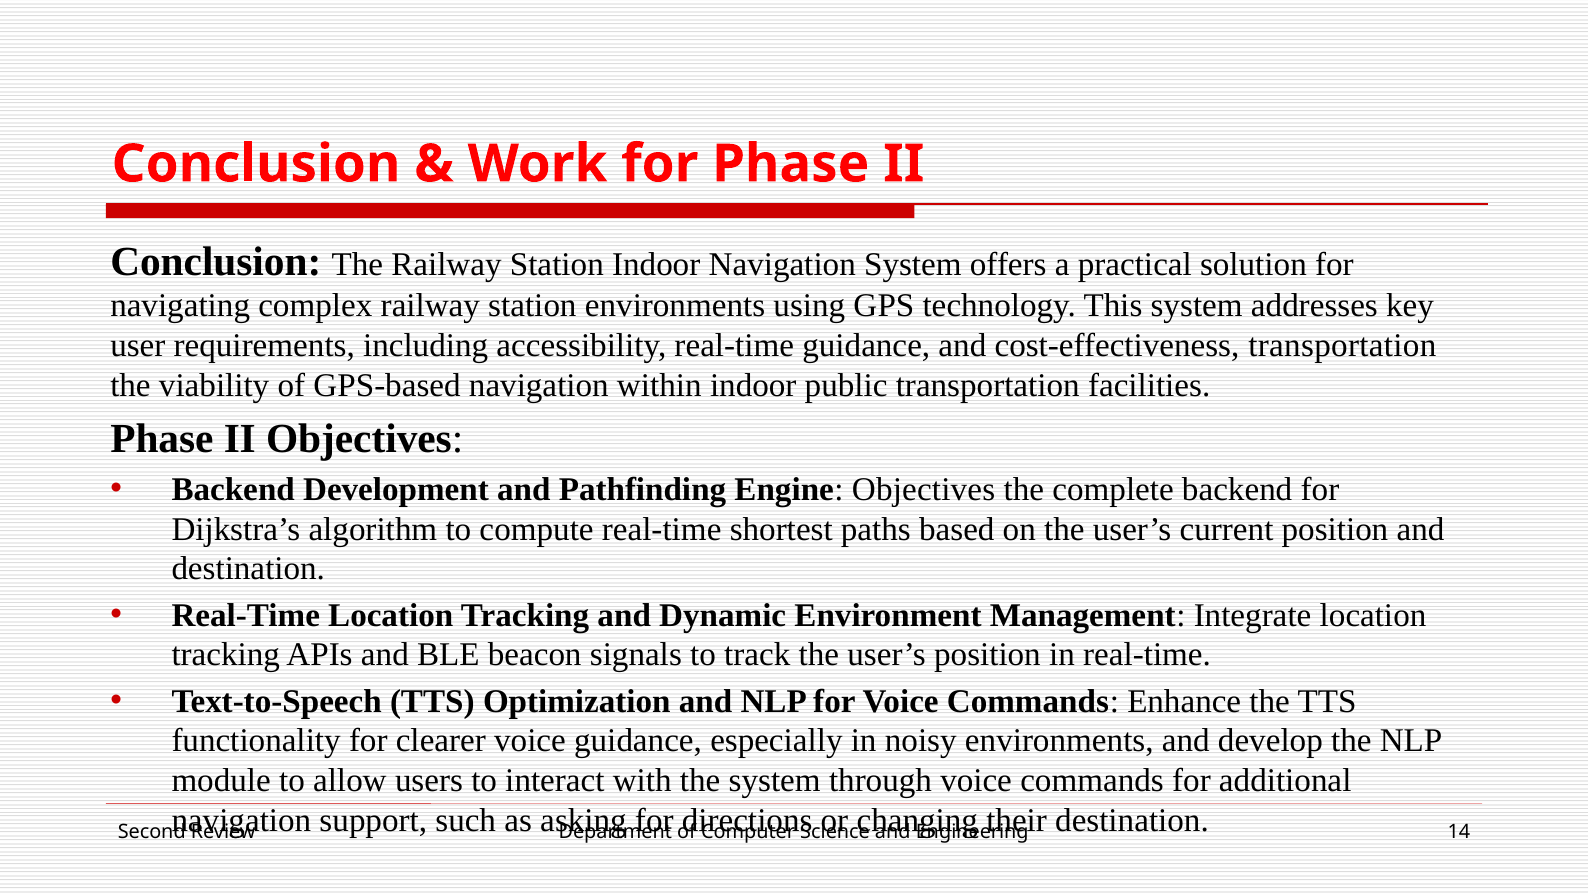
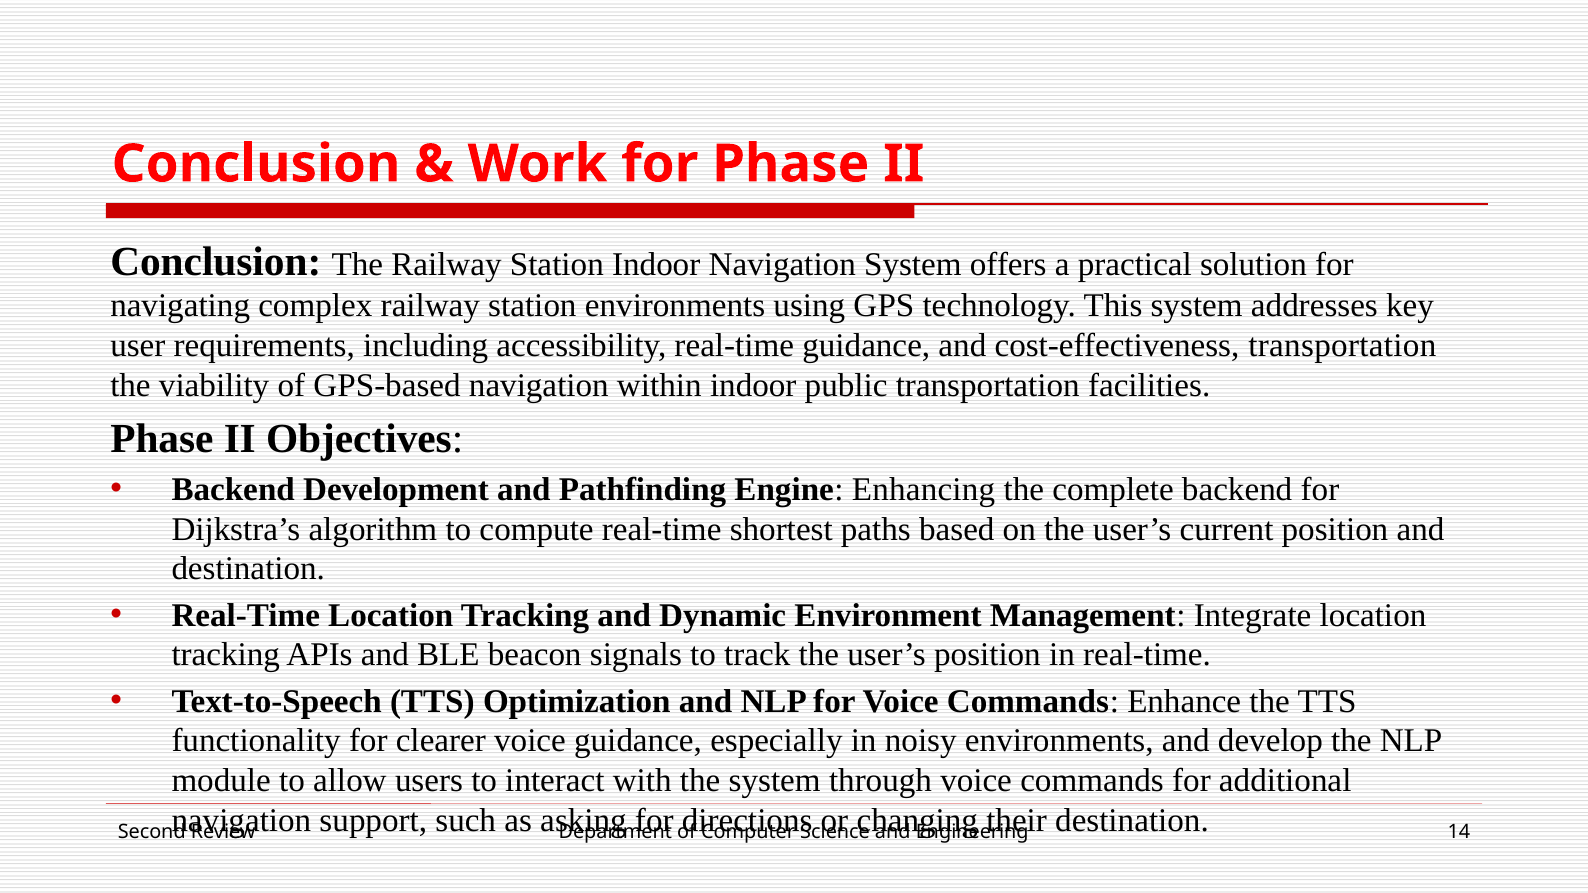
Engine Objectives: Objectives -> Enhancing (924, 490)
